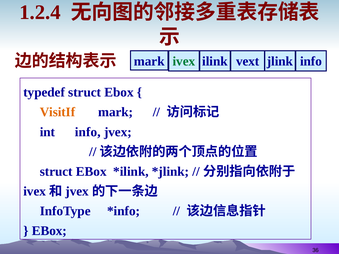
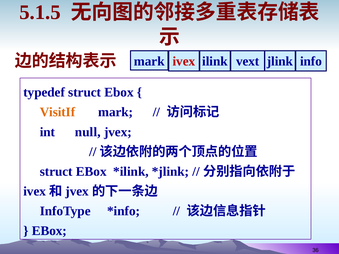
1.2.4: 1.2.4 -> 5.1.5 (40, 12)
ivex colour: green -> red (184, 61)
int info: info -> null (88, 132)
